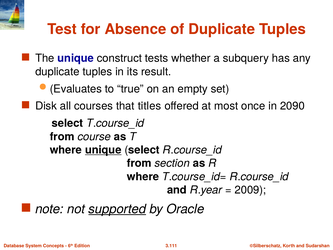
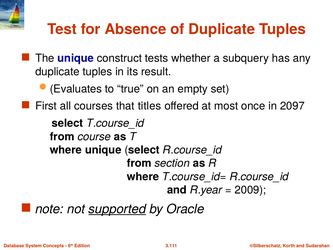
Disk: Disk -> First (46, 106)
2090: 2090 -> 2097 (292, 106)
unique underline: present -> none (103, 150)
